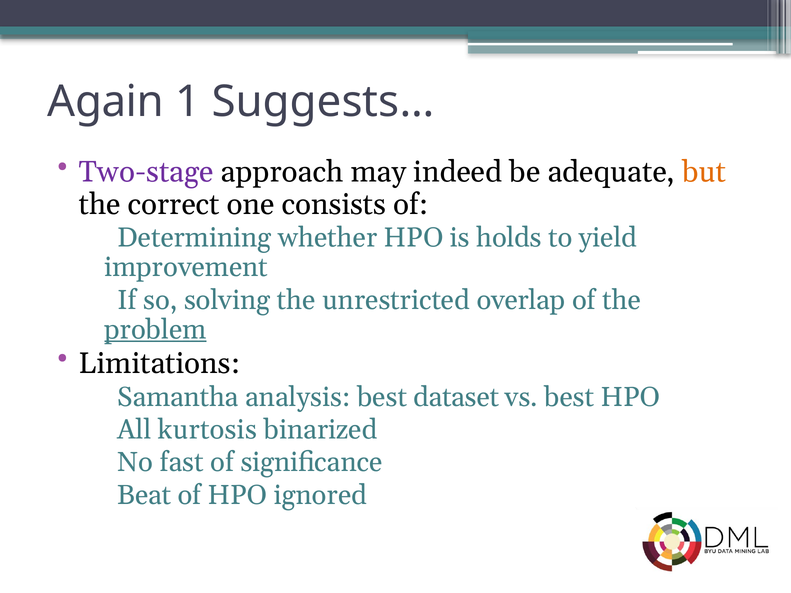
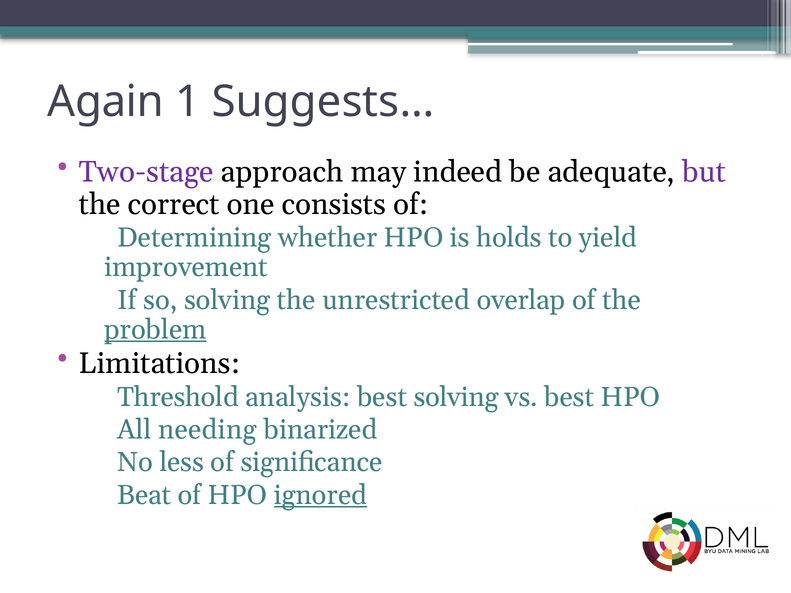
but colour: orange -> purple (704, 172)
Samantha: Samantha -> Threshold (178, 397)
best dataset: dataset -> solving (456, 397)
kurtosis: kurtosis -> needing (207, 430)
fast: fast -> less (182, 463)
ignored underline: none -> present (320, 495)
